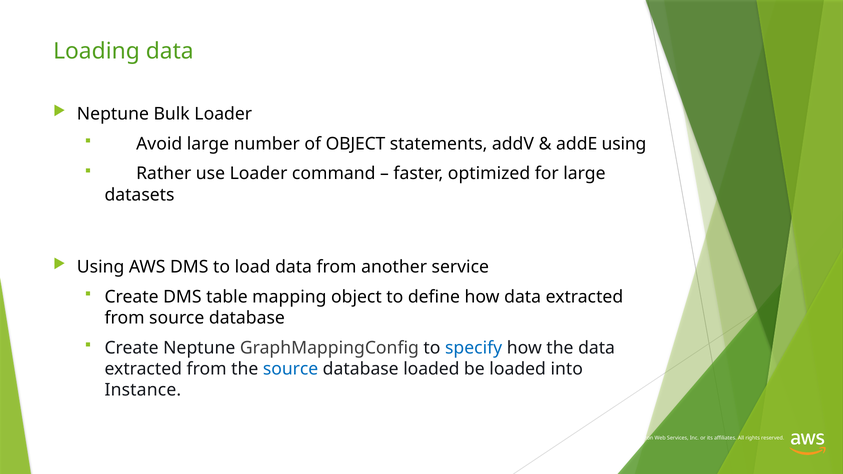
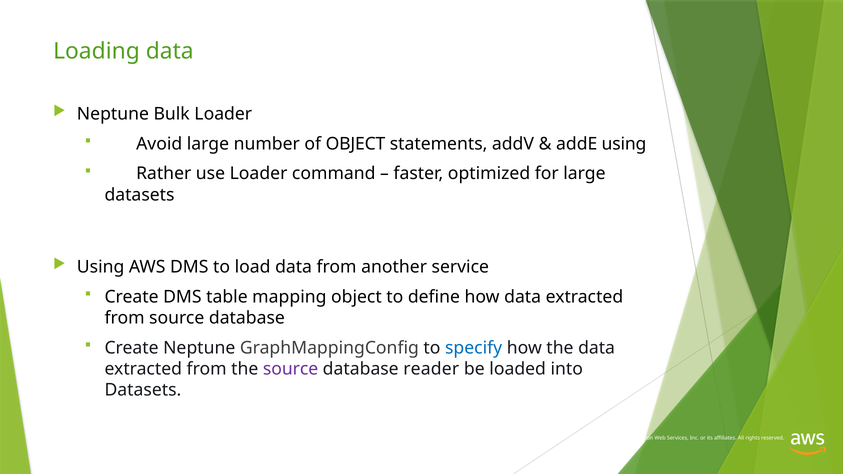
source colour: blue -> purple (291, 369)
database loaded: loaded -> reader (431, 369)
Instance: Instance -> Datasets (143, 390)
